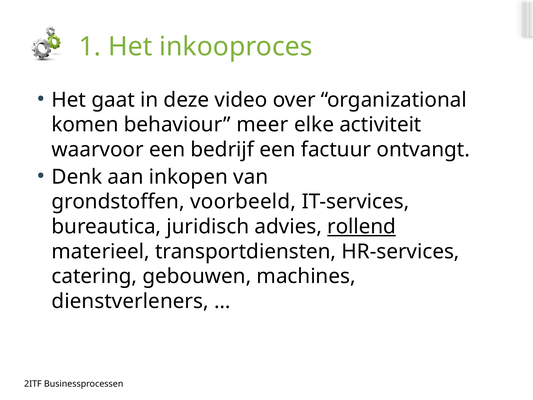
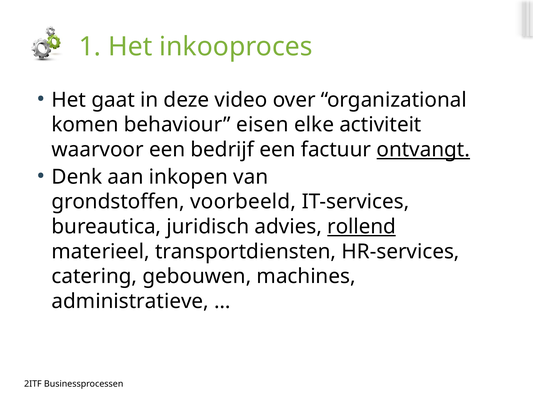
meer: meer -> eisen (262, 125)
ontvangt underline: none -> present (423, 150)
dienstverleners: dienstverleners -> administratieve (130, 301)
